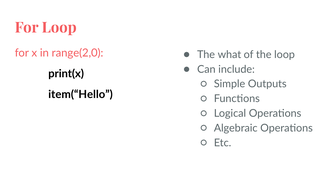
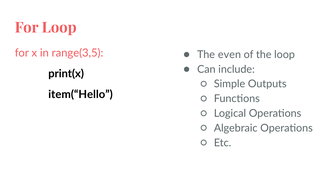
range(2,0: range(2,0 -> range(3,5 (77, 53)
what: what -> even (229, 55)
